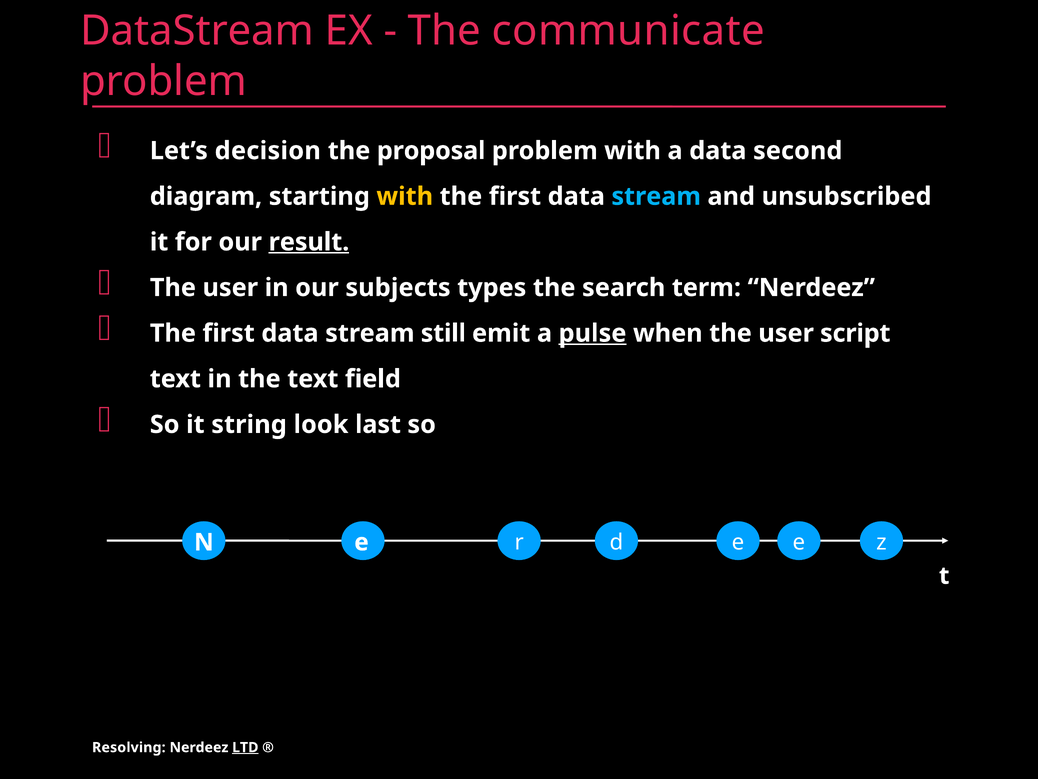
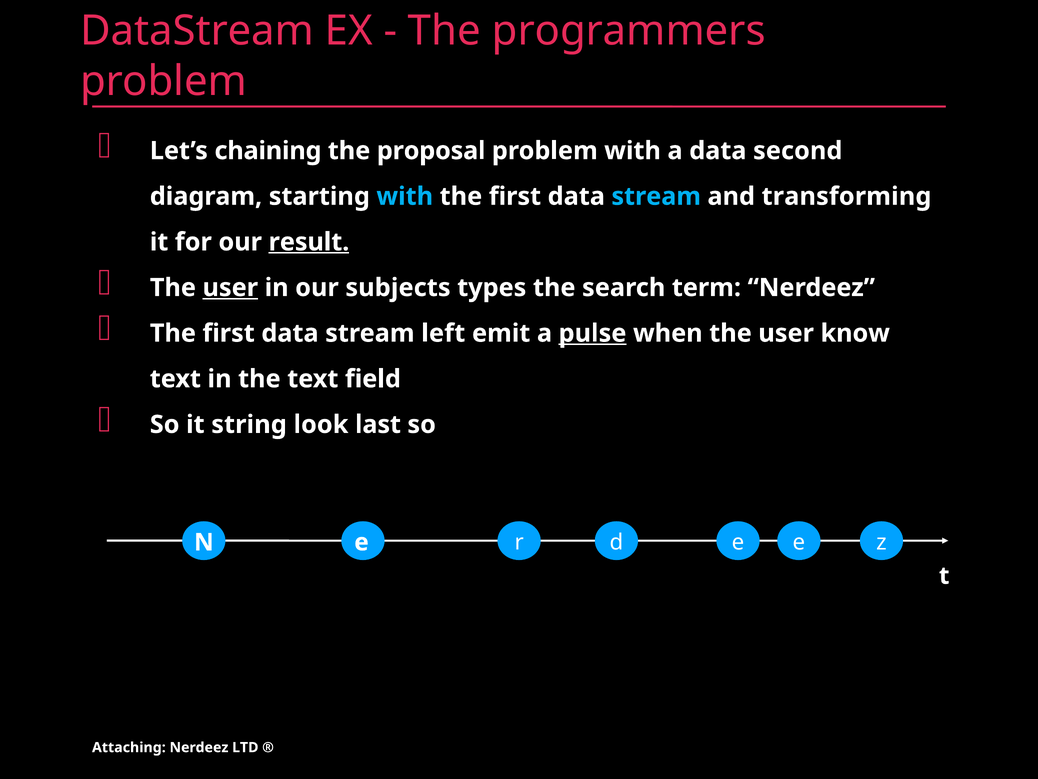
communicate: communicate -> programmers (629, 31)
decision: decision -> chaining (268, 151)
with colour: yellow -> light blue (405, 196)
unsubscribed: unsubscribed -> transforming (846, 196)
user underline: none -> present (230, 288)
still: still -> left (443, 333)
script: script -> know (855, 333)
Resolving: Resolving -> Attaching (129, 747)
LTD underline: present -> none (245, 747)
